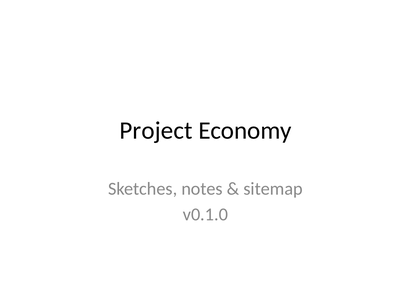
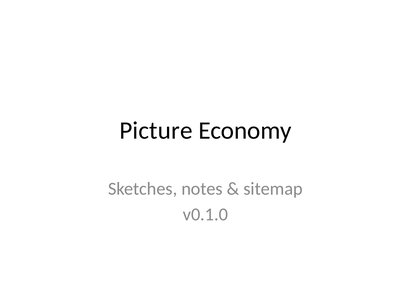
Project: Project -> Picture (156, 131)
